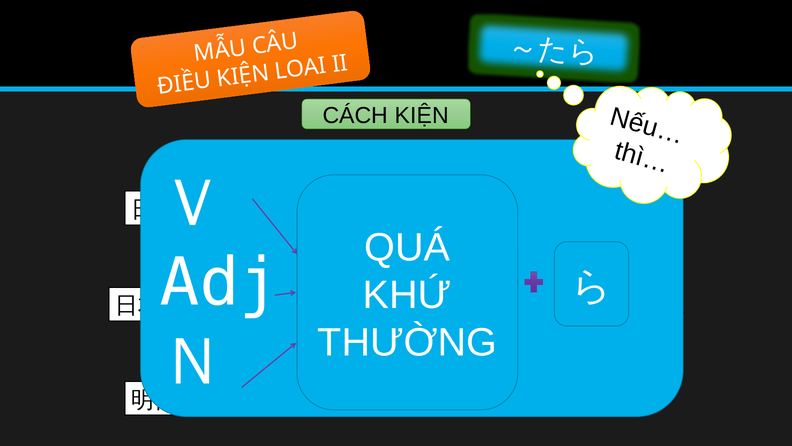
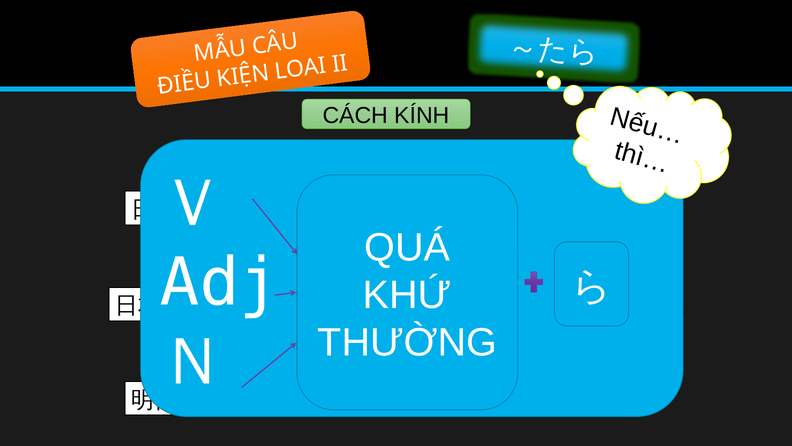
KIỆN: KIỆN -> KÍNH (422, 115)
